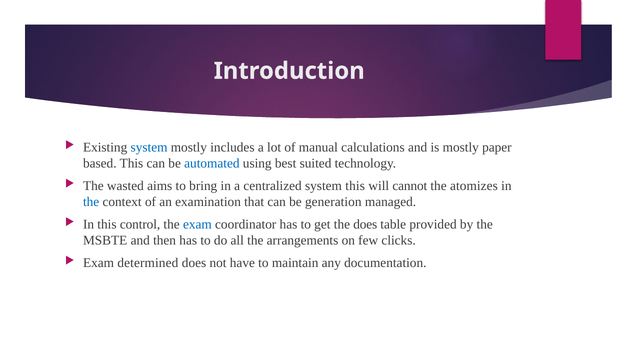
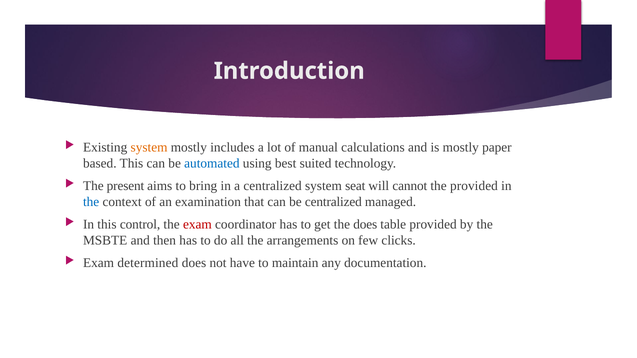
system colour: blue -> orange (149, 147)
wasted: wasted -> present (125, 186)
system this: this -> seat (355, 186)
the atomizes: atomizes -> provided (474, 186)
be generation: generation -> centralized (333, 202)
exam colour: blue -> red (197, 224)
